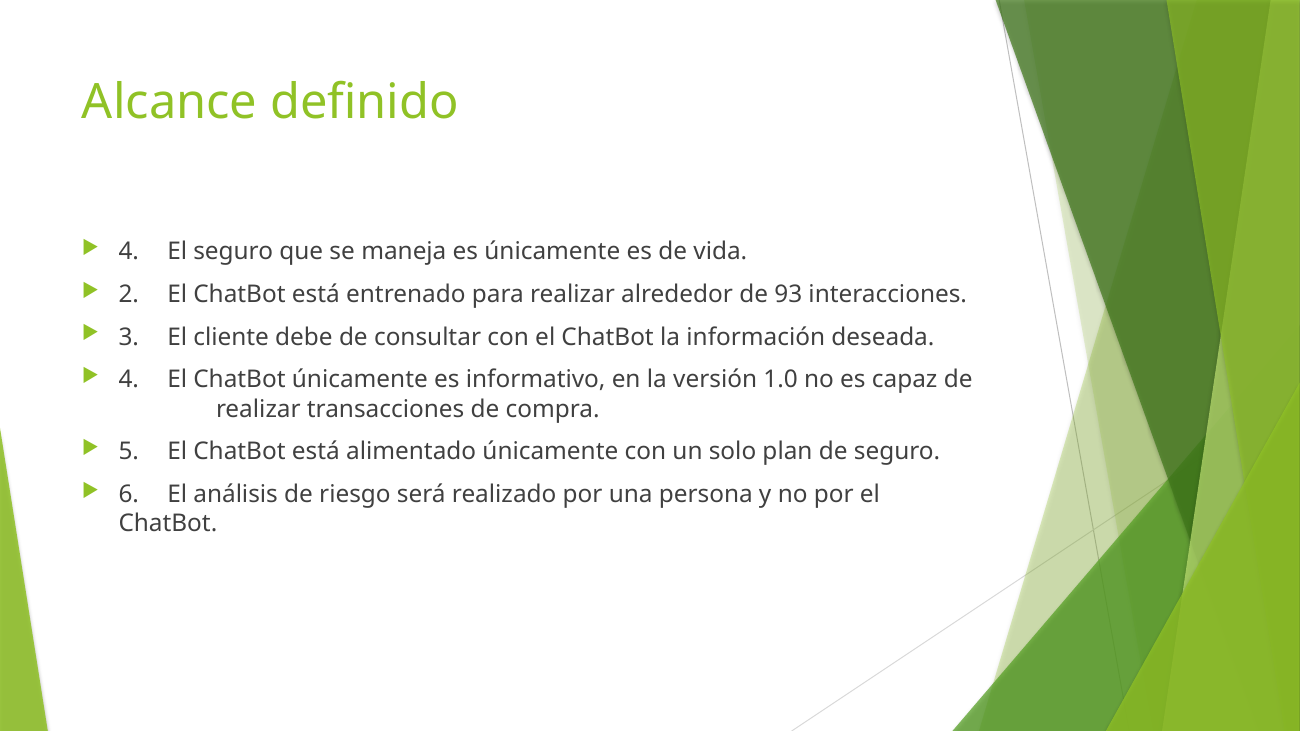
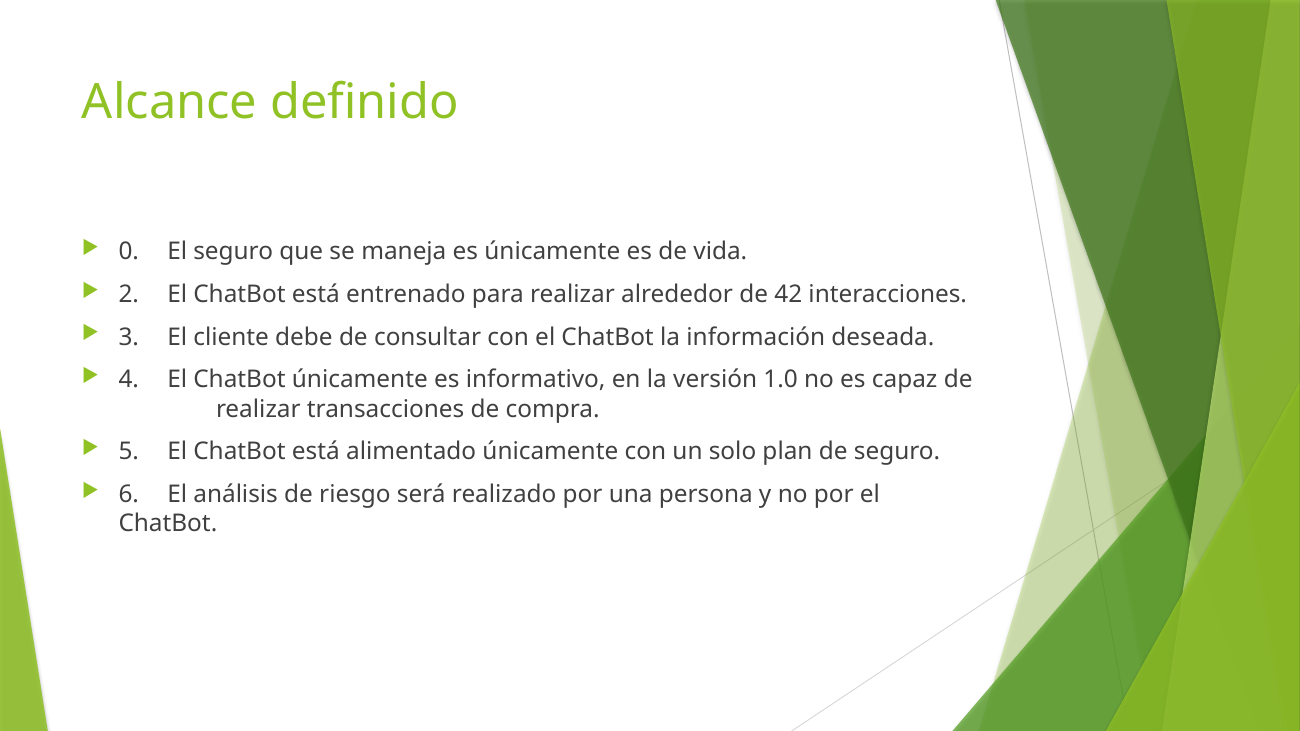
4: 4 -> 0 (129, 252)
93: 93 -> 42 (788, 294)
